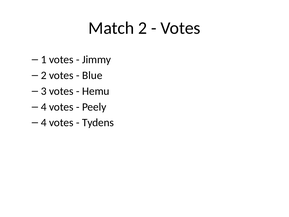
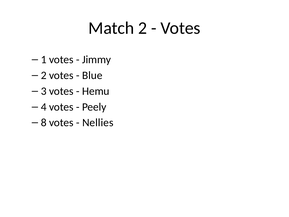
4: 4 -> 8 (44, 123)
Tydens: Tydens -> Nellies (98, 123)
